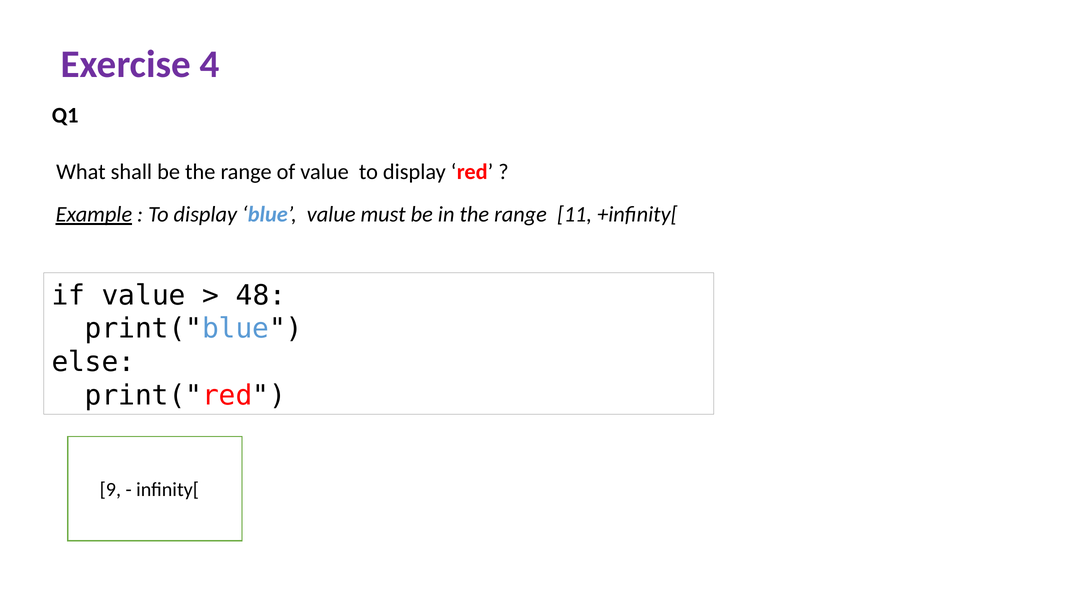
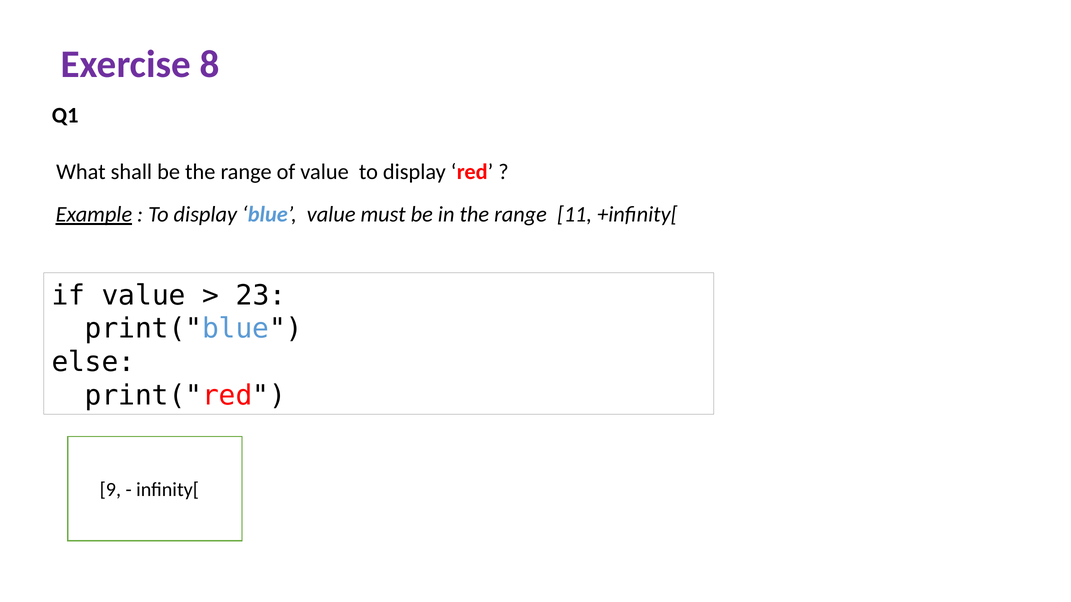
4: 4 -> 8 (210, 65)
48: 48 -> 23 (261, 296)
